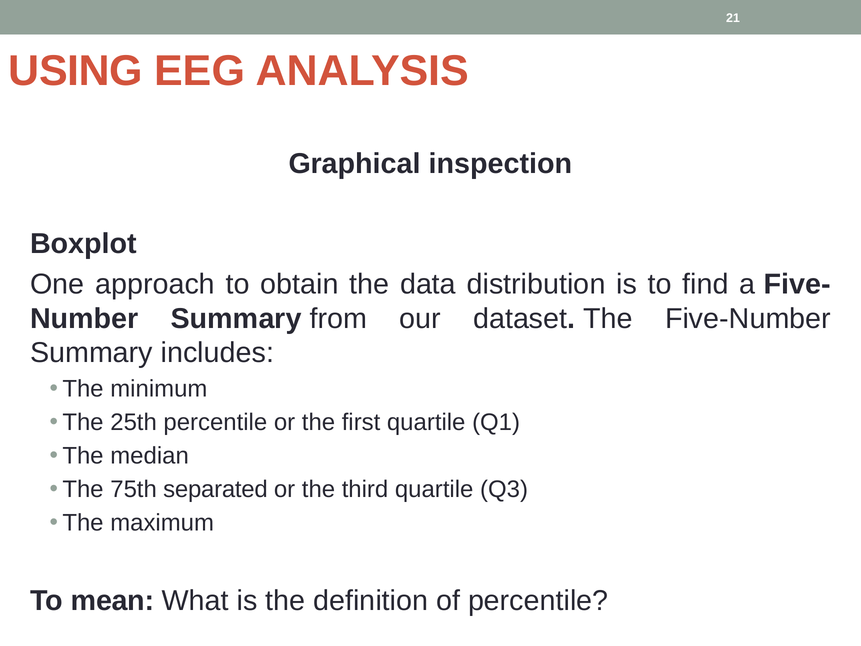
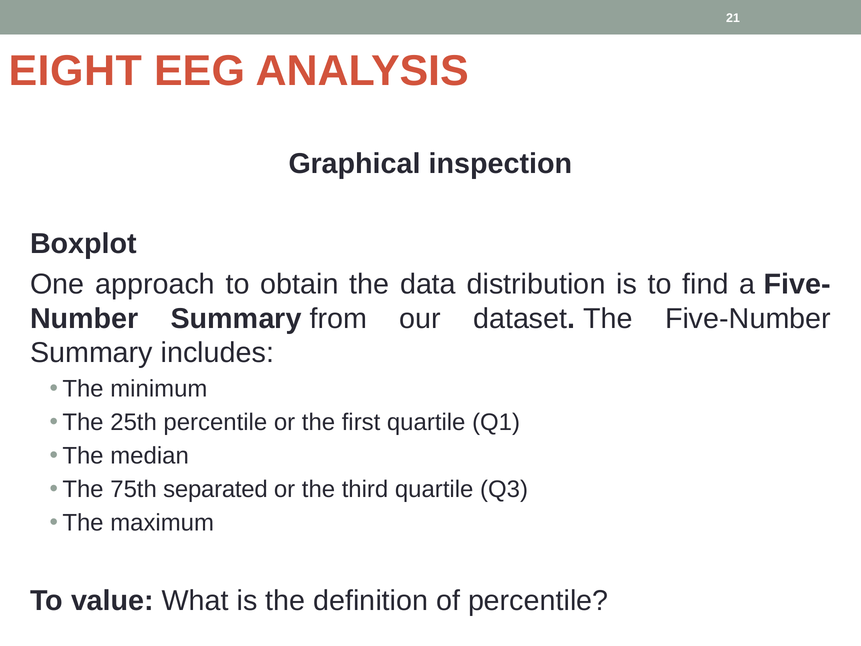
USING: USING -> EIGHT (75, 71)
mean: mean -> value (112, 601)
